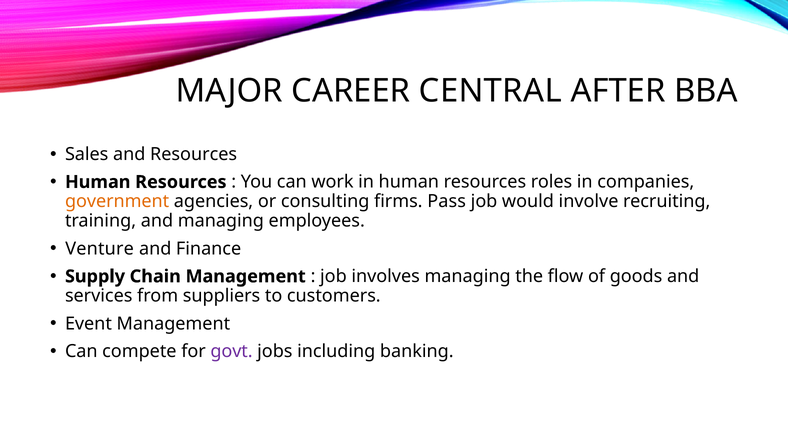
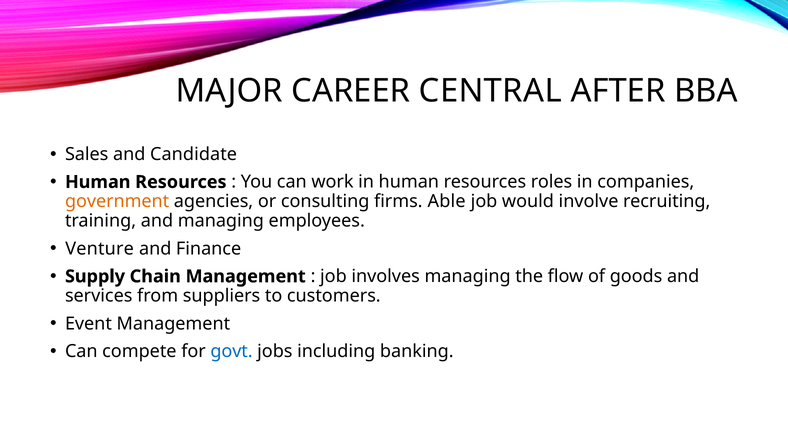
and Resources: Resources -> Candidate (194, 154)
Pass: Pass -> Able (447, 202)
govt colour: purple -> blue (232, 351)
